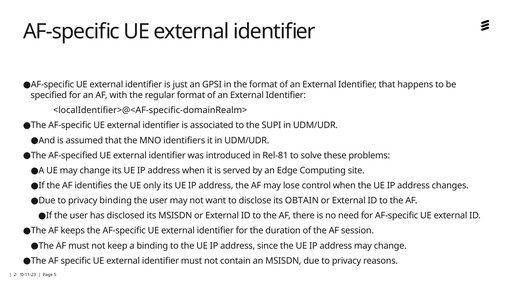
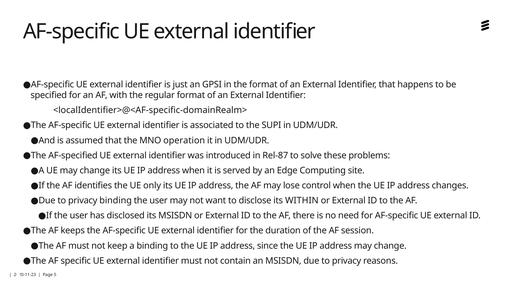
identifiers: identifiers -> operation (184, 141)
Rel-81: Rel-81 -> Rel-87 (275, 156)
OBTAIN: OBTAIN -> WITHIN (302, 201)
